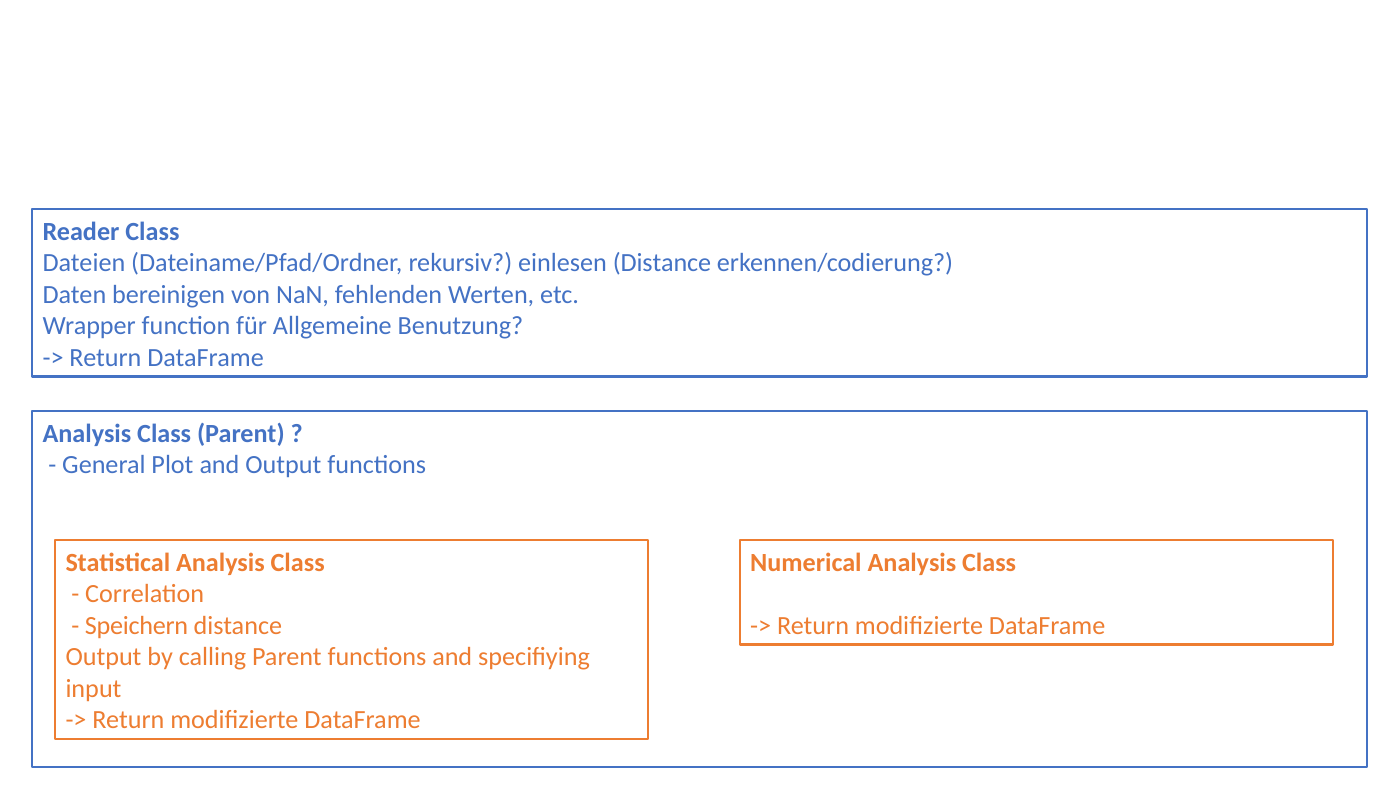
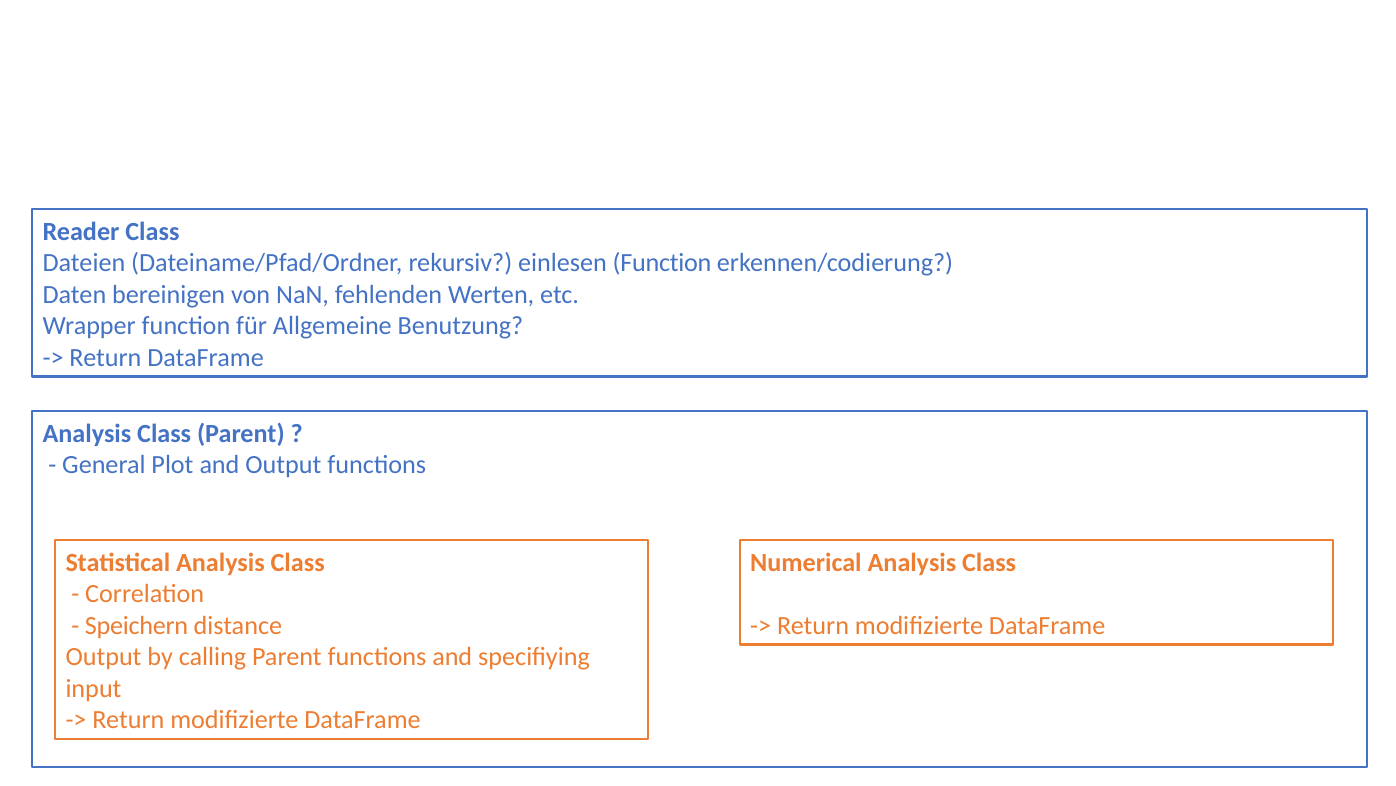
einlesen Distance: Distance -> Function (662, 263)
